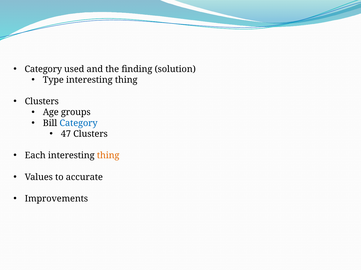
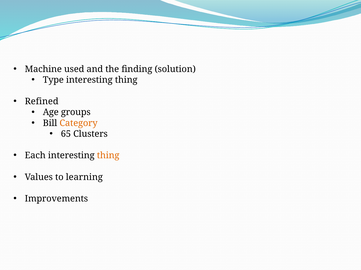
Category: Category -> Machine (43, 69)
Clusters: Clusters -> Refined (42, 102)
Category colour: blue -> orange (79, 123)
47: 47 -> 65 (66, 134)
accurate: accurate -> learning (84, 178)
